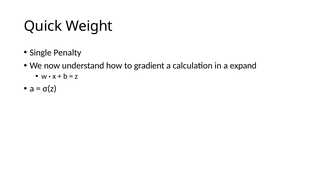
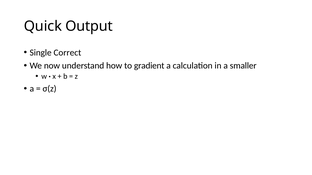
Weight: Weight -> Output (89, 26)
Penalty: Penalty -> Correct (67, 53)
expand: expand -> smaller (243, 66)
